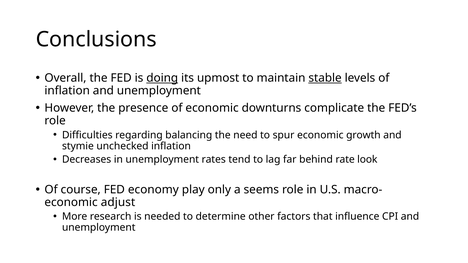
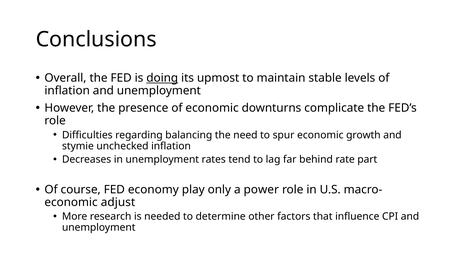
stable underline: present -> none (325, 78)
look: look -> part (367, 160)
seems: seems -> power (261, 190)
